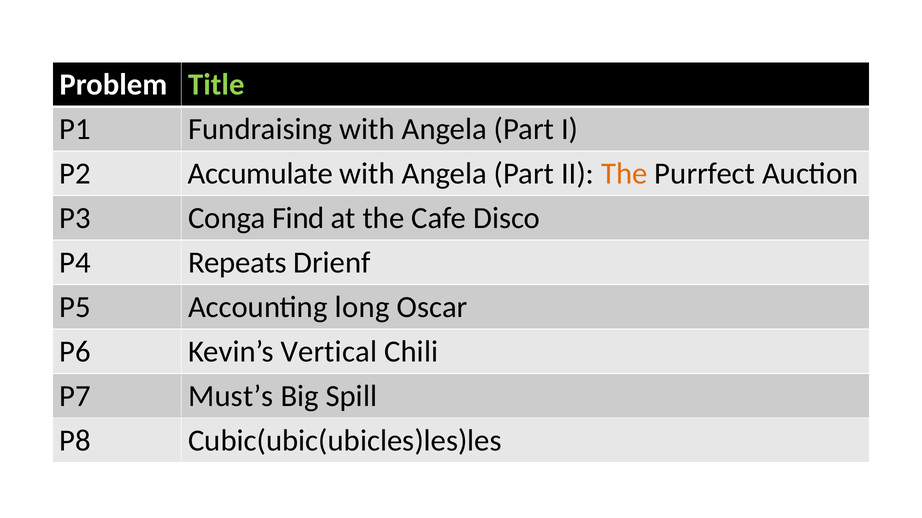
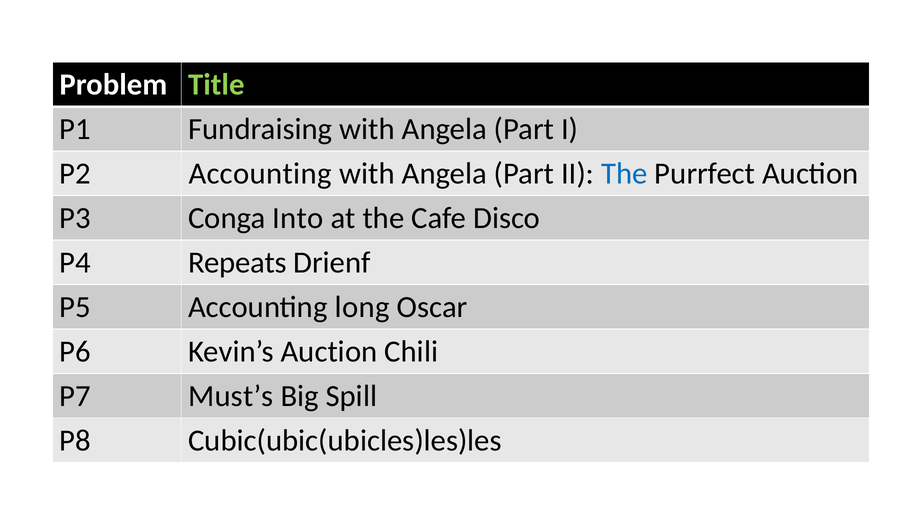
P2 Accumulate: Accumulate -> Accounting (260, 174)
The colour: orange -> blue (624, 174)
Find: Find -> Into (298, 218)
Kevin’s Vertical: Vertical -> Auction (329, 352)
